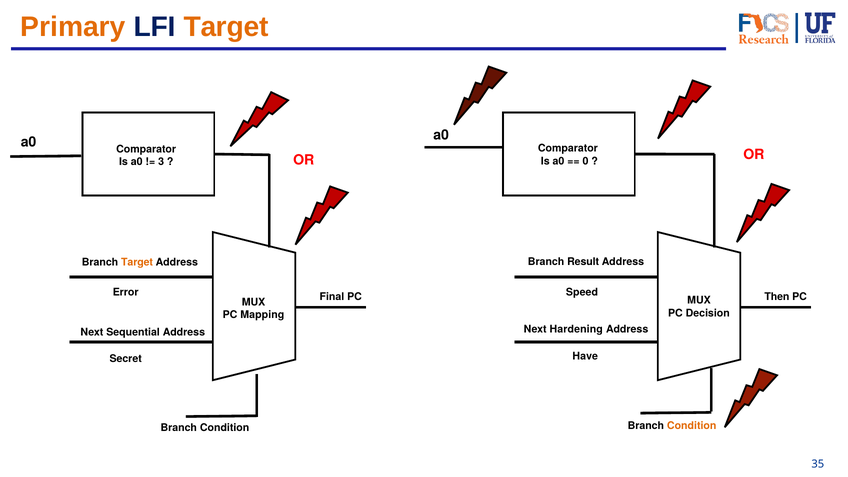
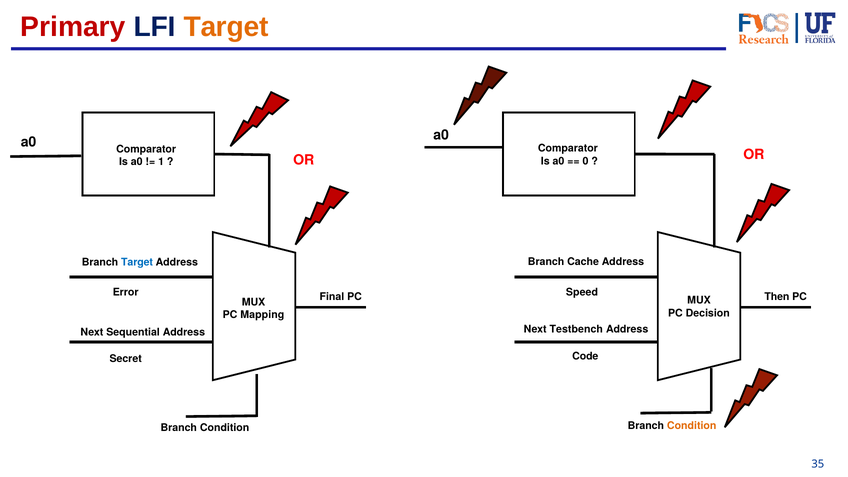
Primary colour: orange -> red (73, 27)
3: 3 -> 1 (161, 162)
Result: Result -> Cache (583, 262)
Target colour: orange -> blue (137, 262)
Hardening: Hardening -> Testbench (576, 329)
Have: Have -> Code (585, 356)
